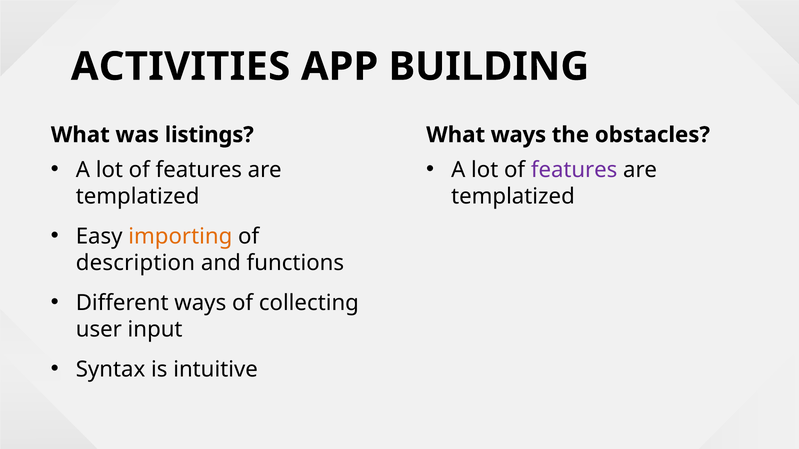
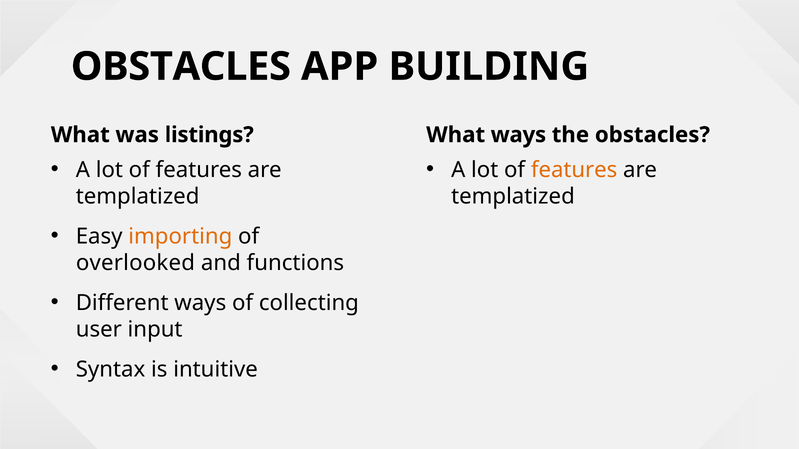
ACTIVITIES: ACTIVITIES -> OBSTACLES (181, 67)
features colour: purple -> orange (574, 170)
description: description -> overlooked (135, 263)
